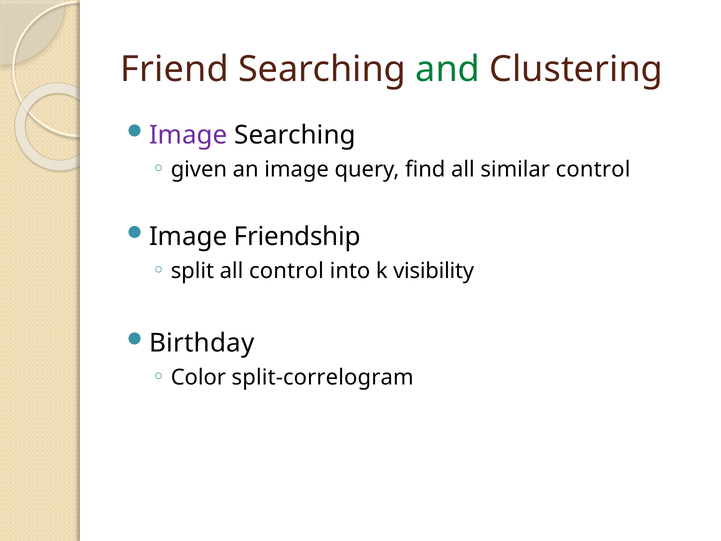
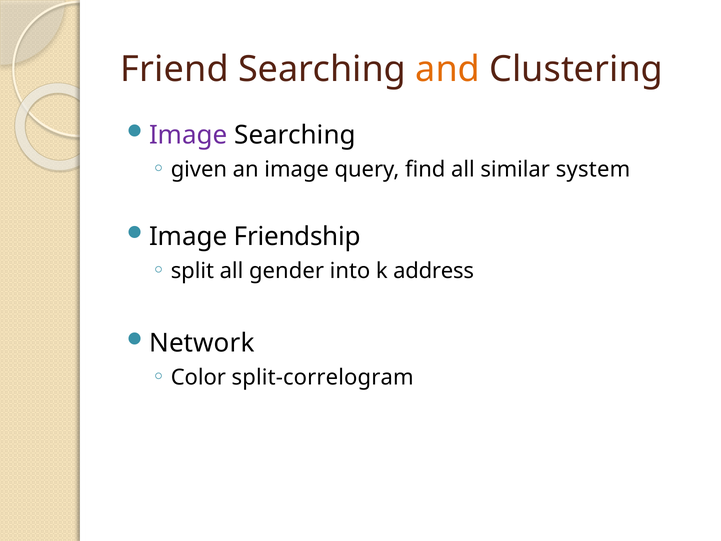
and colour: green -> orange (448, 69)
similar control: control -> system (593, 169)
all control: control -> gender (287, 271)
visibility: visibility -> address (434, 271)
Birthday: Birthday -> Network (202, 343)
